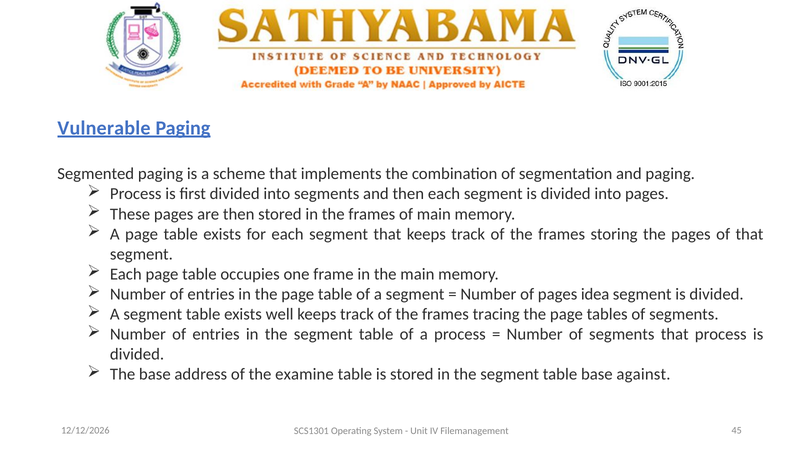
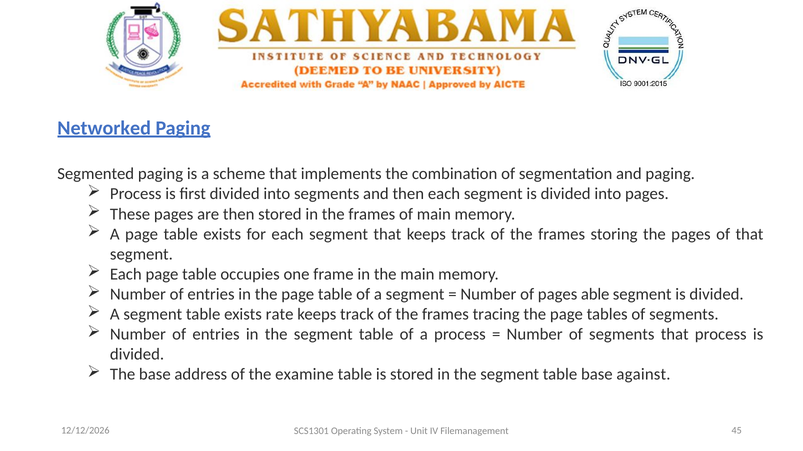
Vulnerable: Vulnerable -> Networked (104, 128)
idea: idea -> able (595, 295)
well: well -> rate (280, 315)
